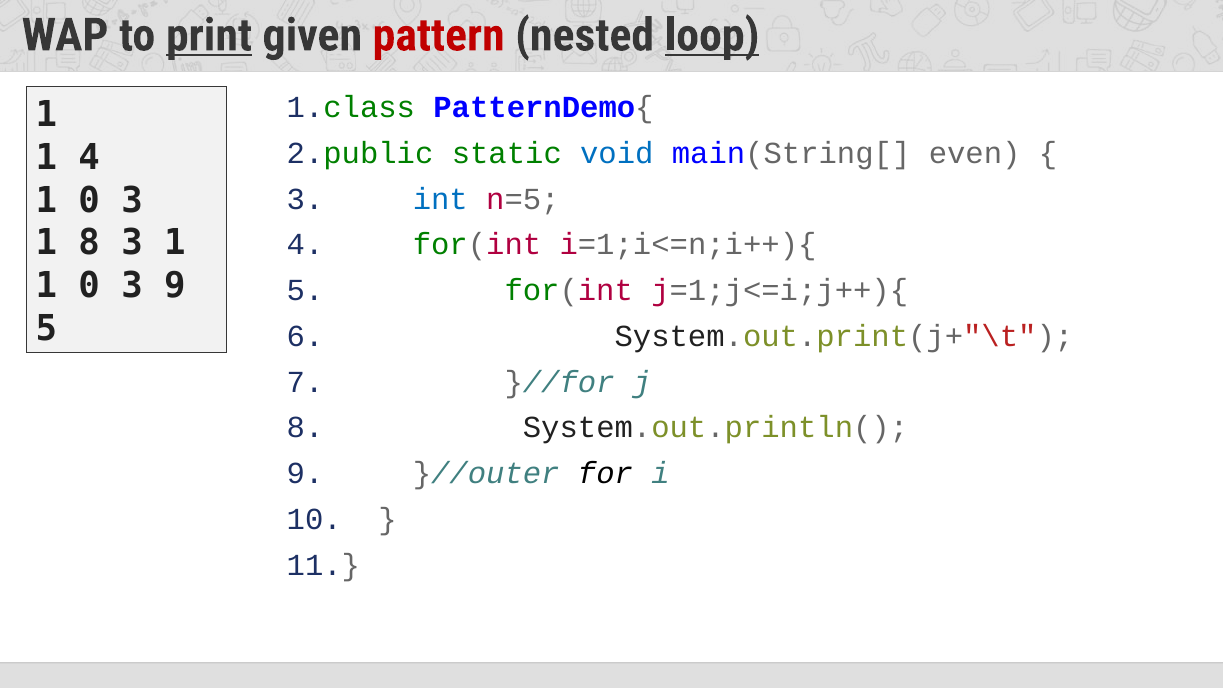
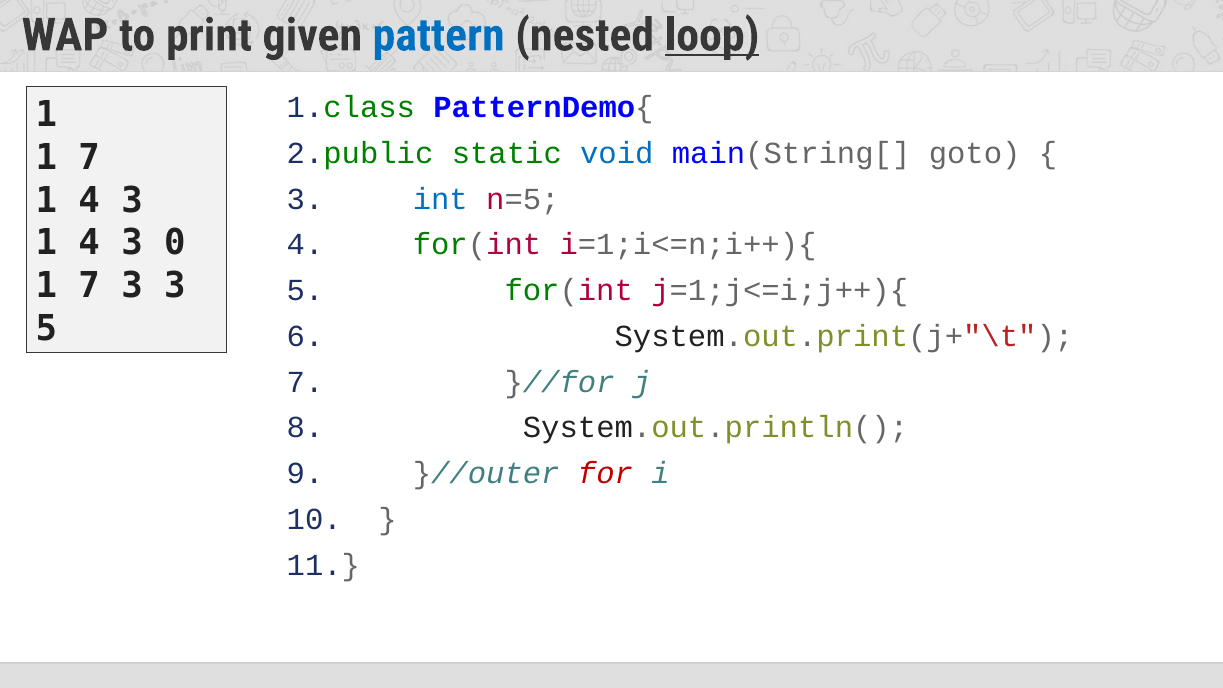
print underline: present -> none (209, 35)
pattern colour: red -> blue (439, 35)
4: 4 -> 7 (89, 157)
even: even -> goto (975, 153)
0: 0 -> 4 (89, 200)
8: 8 -> 4 (89, 243)
1: 1 -> 0 (175, 243)
0: 0 -> 7 (89, 286)
3 9: 9 -> 3 (175, 286)
for colour: black -> red (605, 474)
